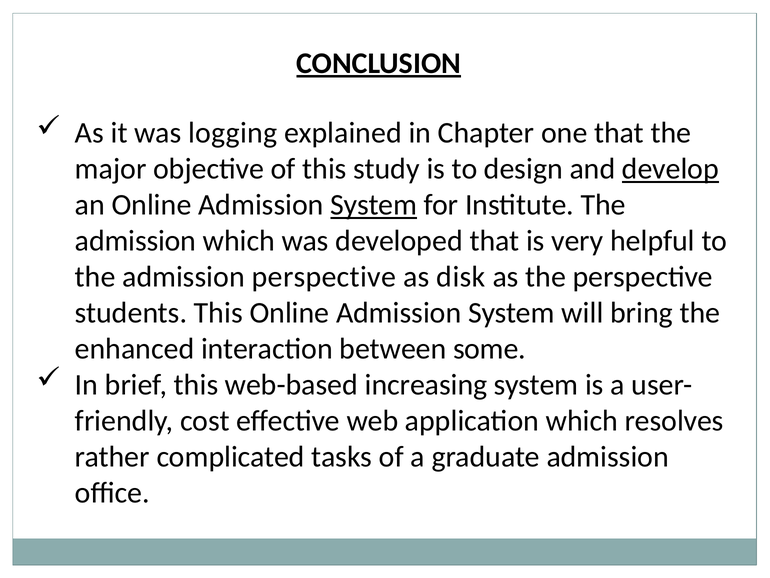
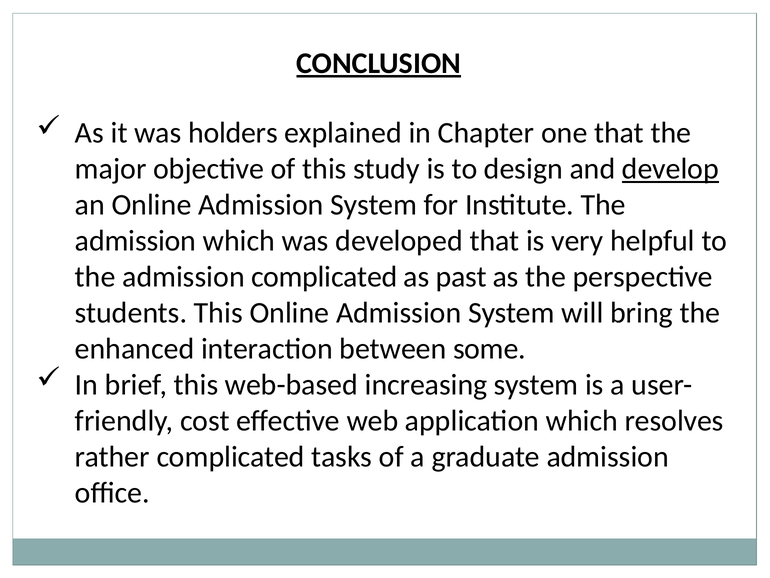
logging: logging -> holders (233, 133)
System underline: present -> none (374, 205)
admission perspective: perspective -> complicated (324, 277)
disk: disk -> past (461, 277)
